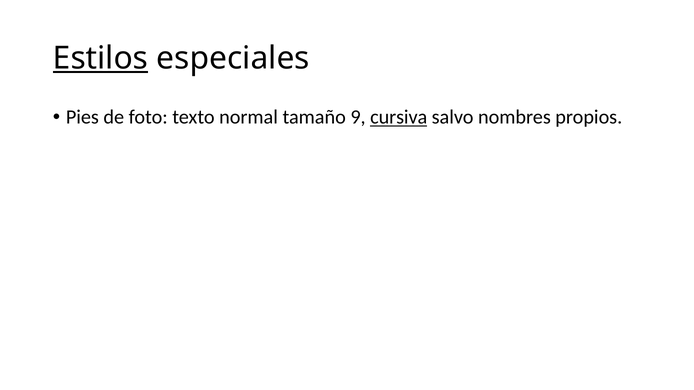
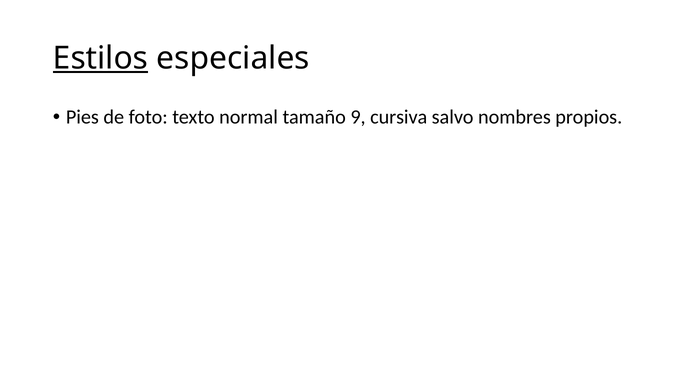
cursiva underline: present -> none (399, 117)
